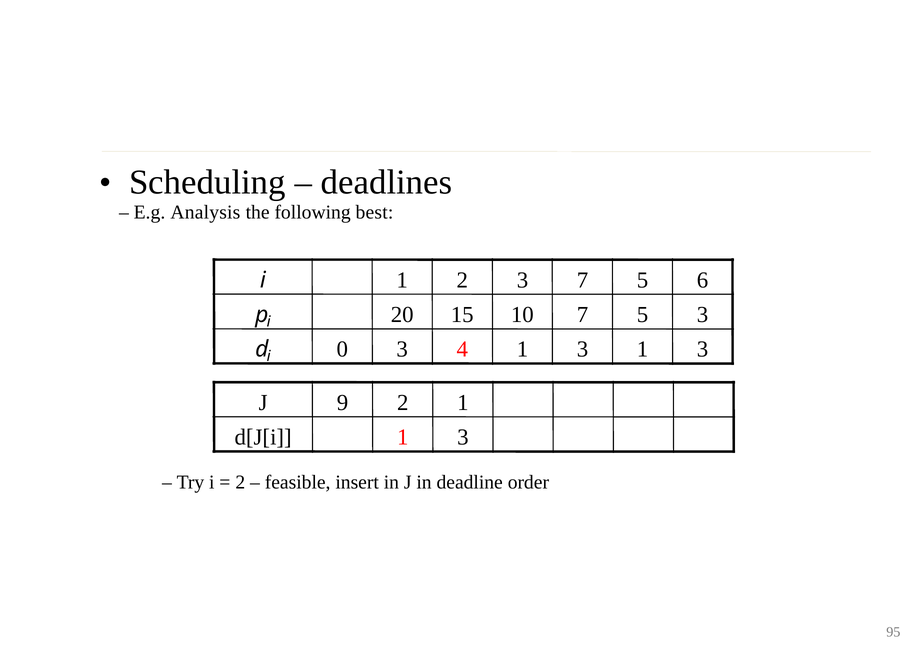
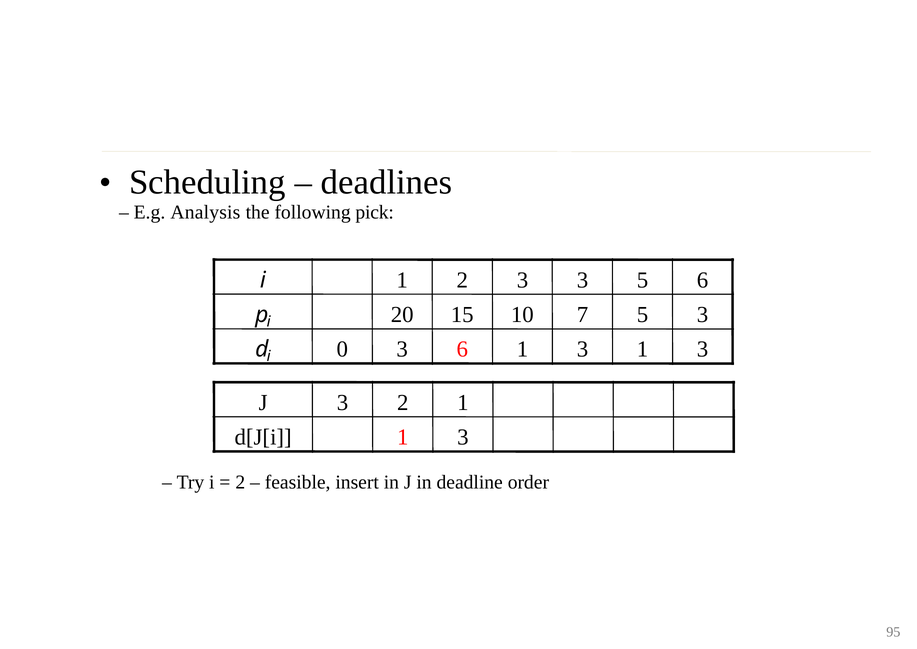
best: best -> pick (375, 212)
3 7: 7 -> 3 (583, 280)
3 4: 4 -> 6 (462, 349)
J 9: 9 -> 3 (343, 402)
